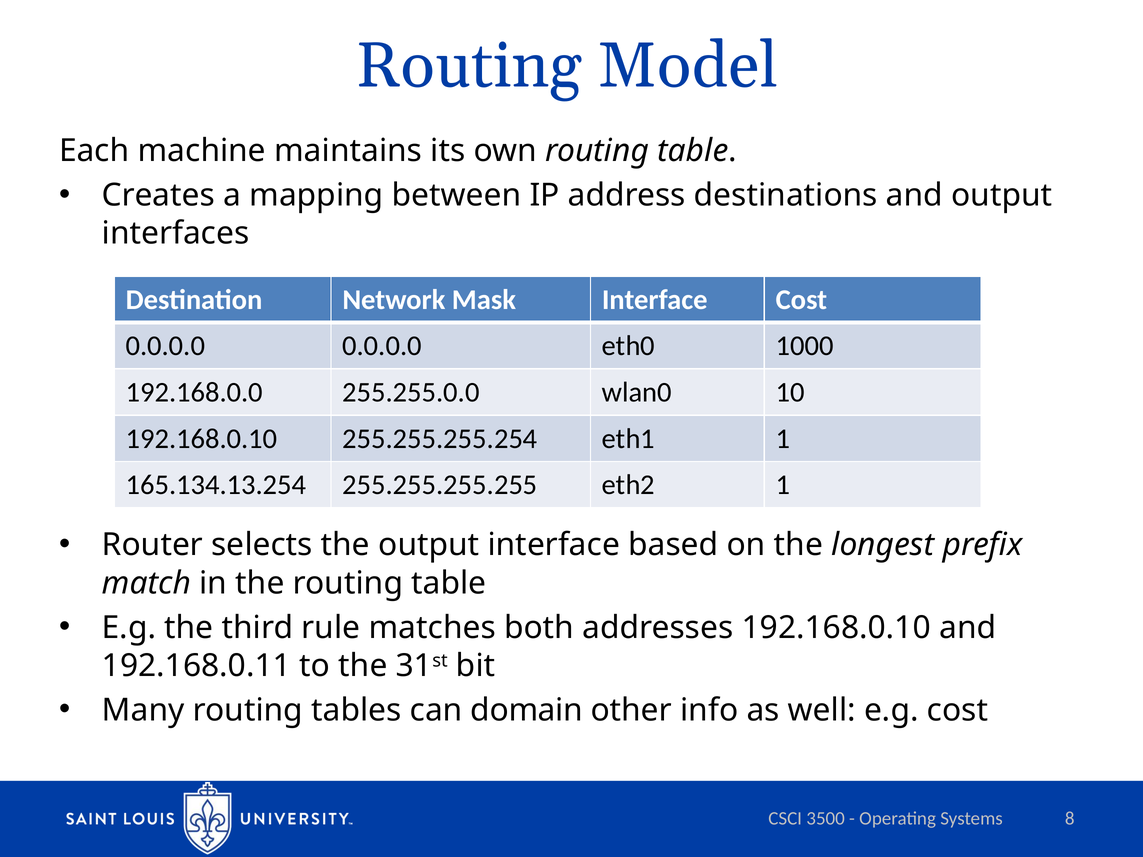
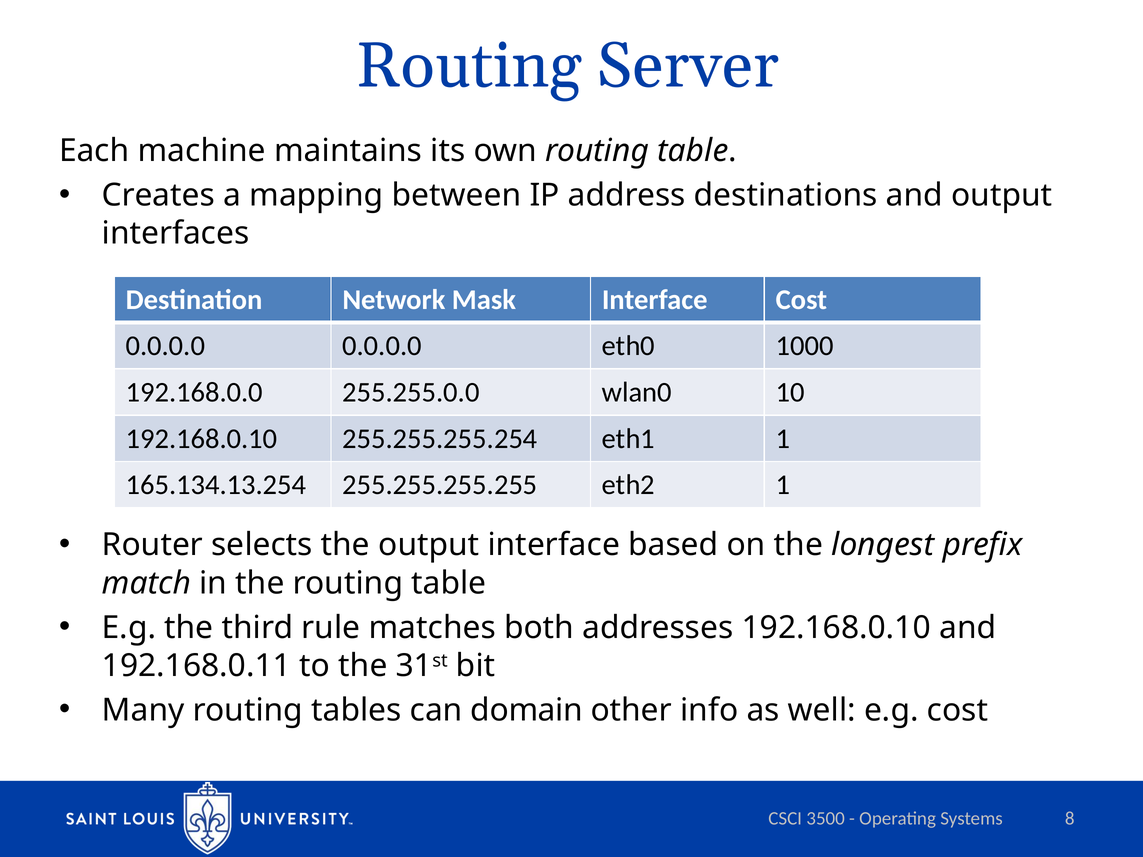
Model: Model -> Server (688, 66)
